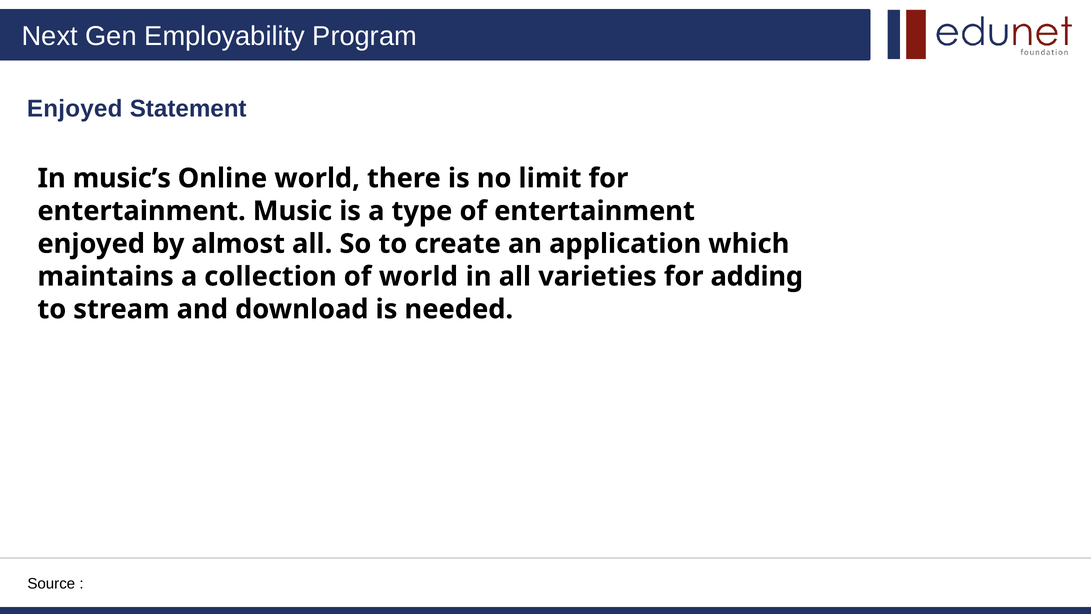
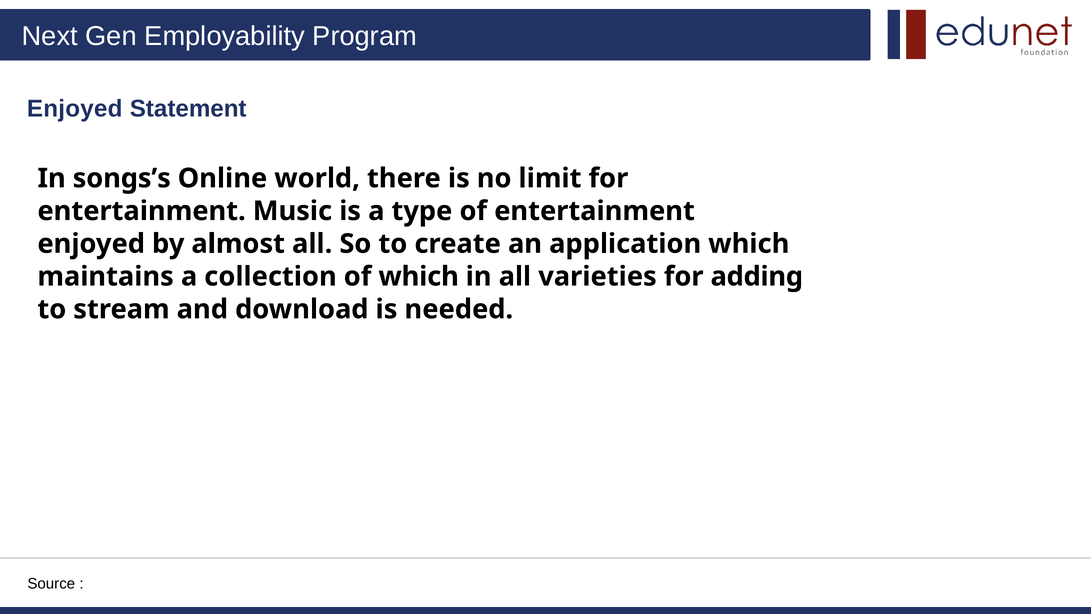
music’s: music’s -> songs’s (122, 178)
of world: world -> which (419, 276)
